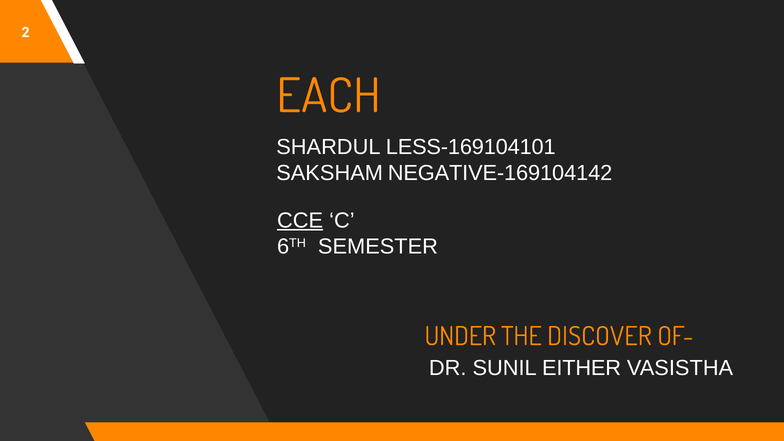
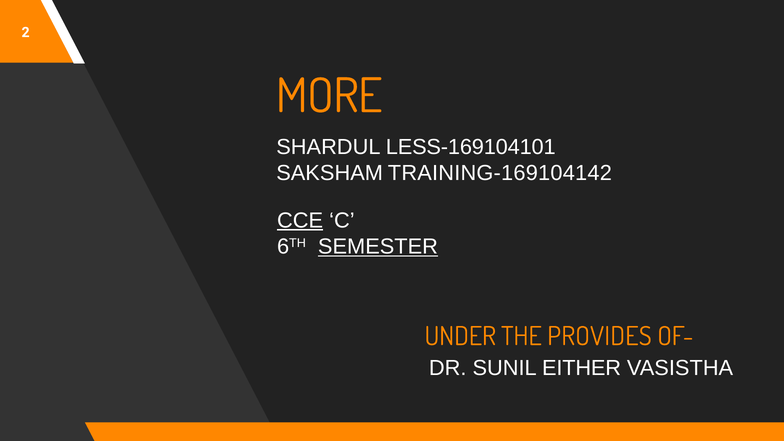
EACH: EACH -> MORE (329, 96)
NEGATIVE-169104142: NEGATIVE-169104142 -> TRAINING-169104142 (500, 173)
SEMESTER underline: none -> present (378, 247)
DISCOVER: DISCOVER -> PROVIDES (599, 337)
